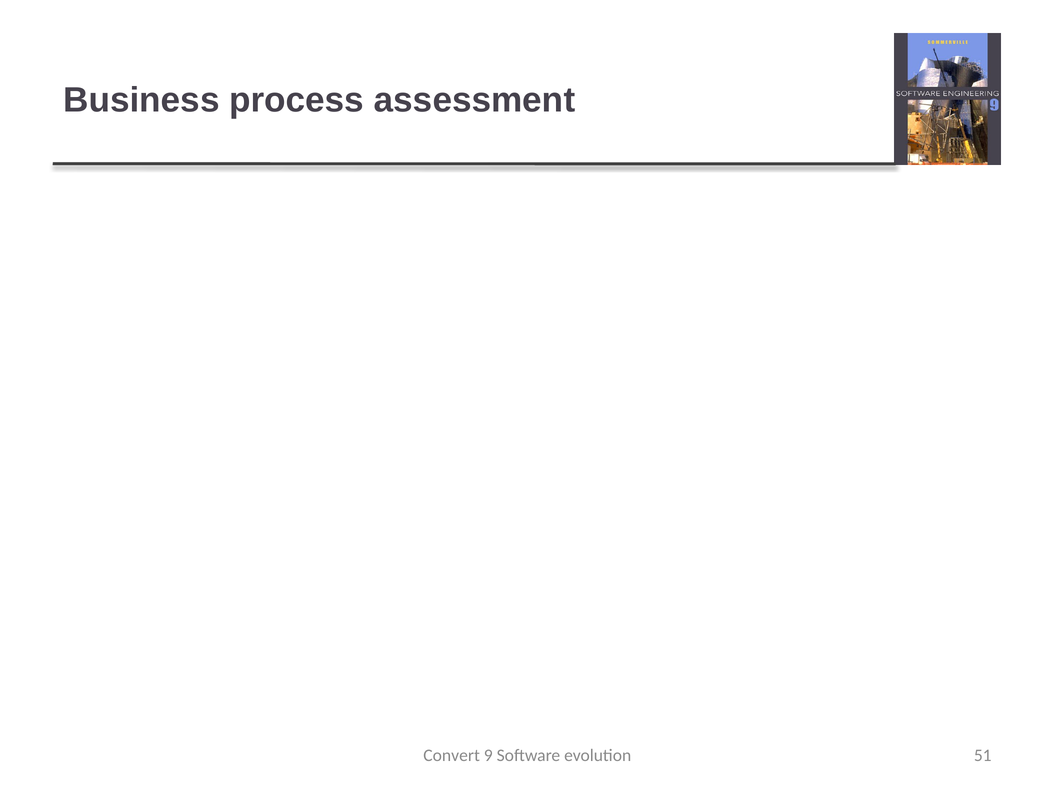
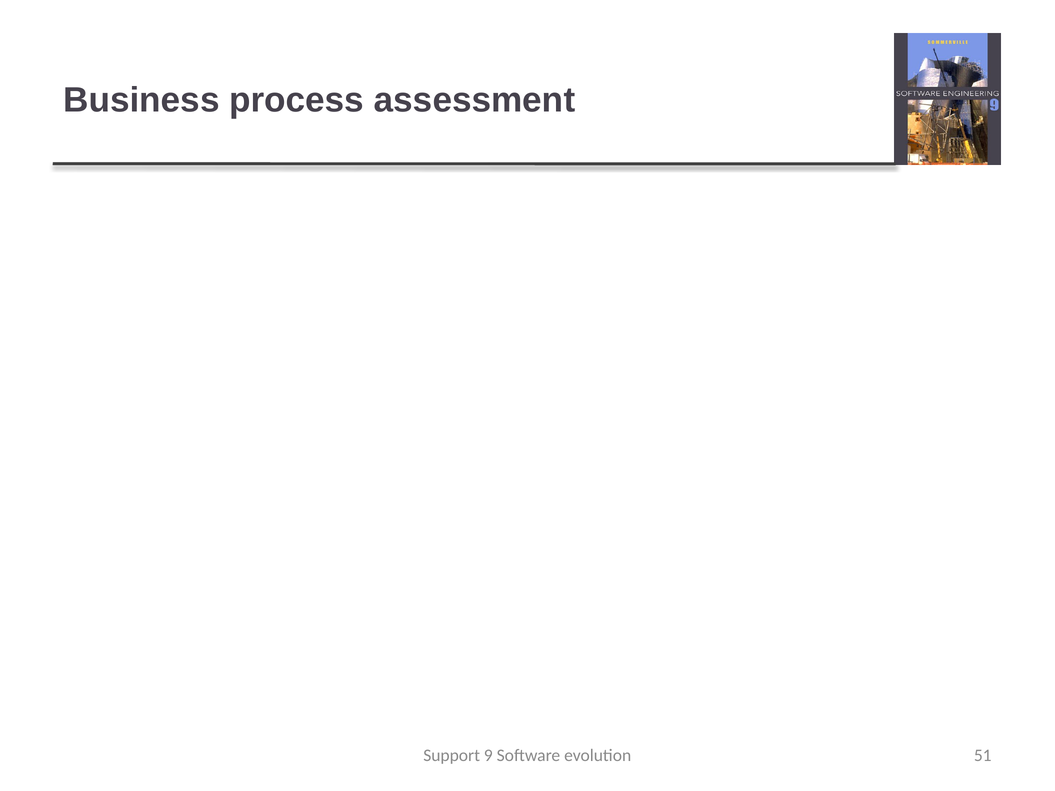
Convert: Convert -> Support (452, 755)
